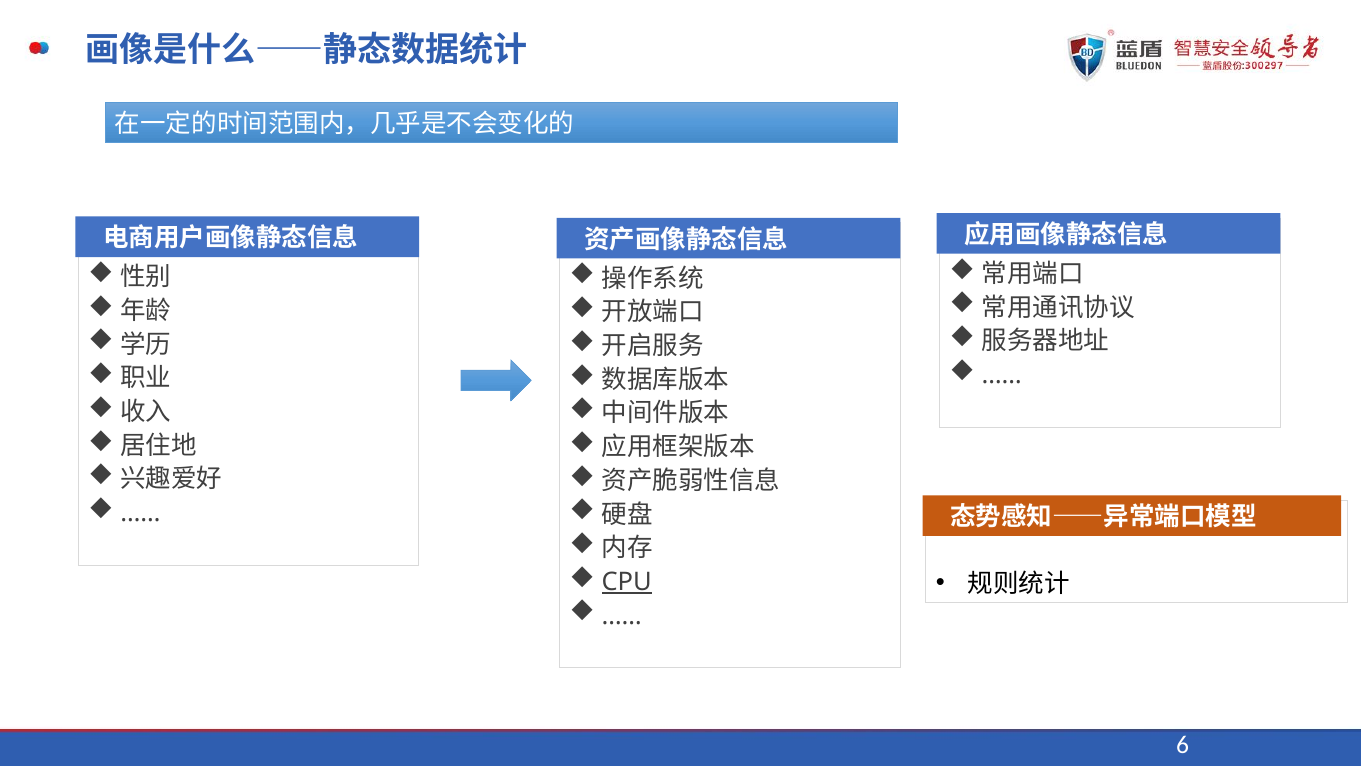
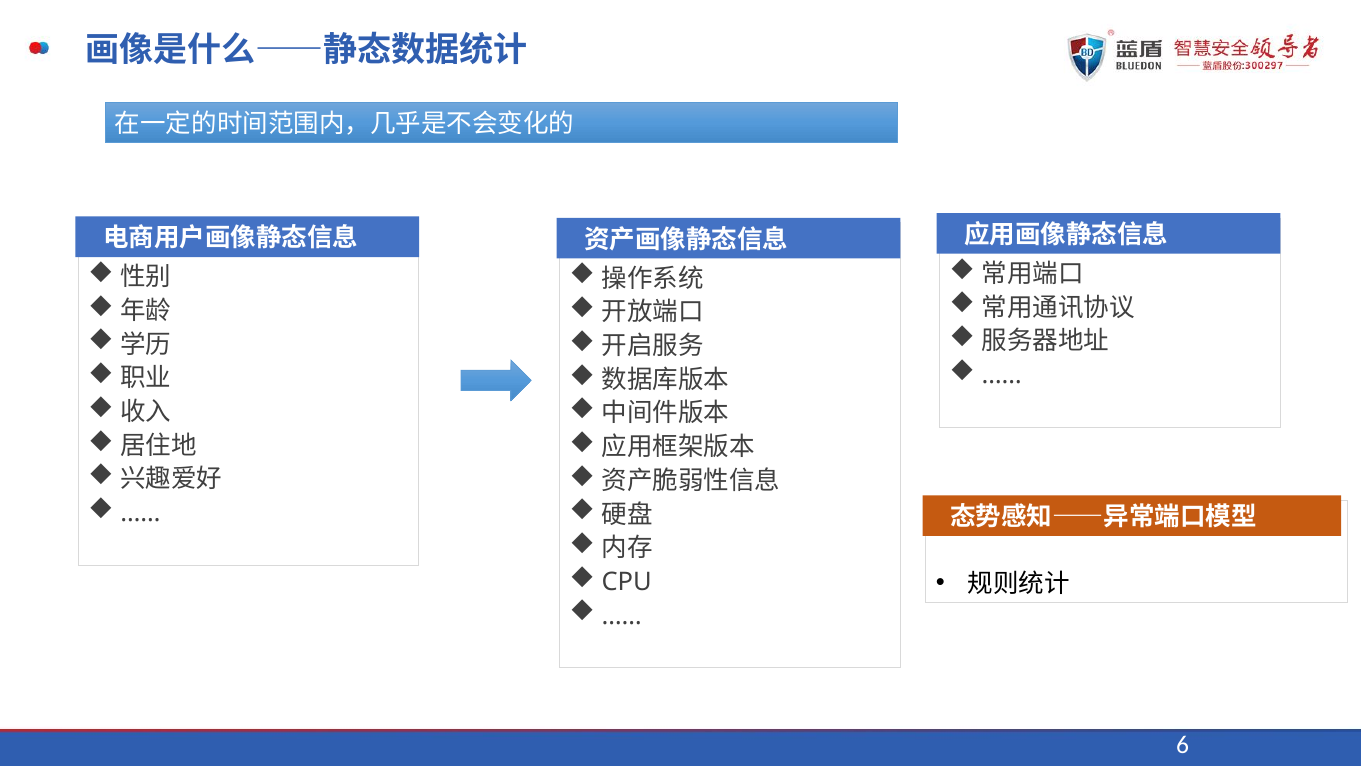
CPU underline: present -> none (627, 582)
